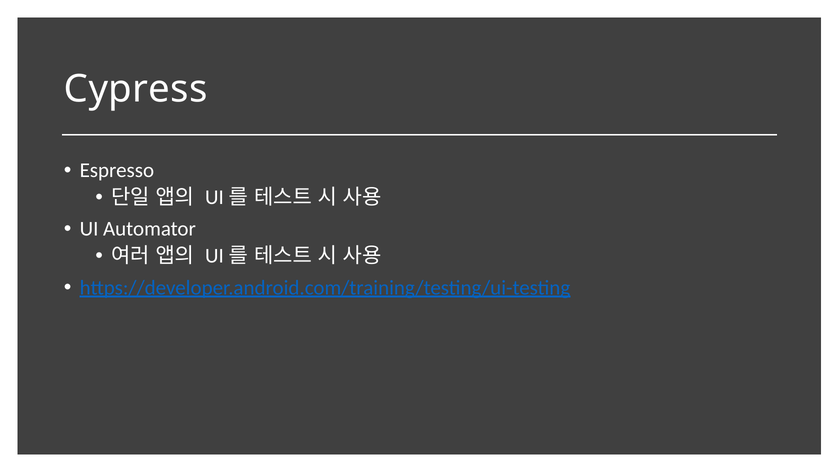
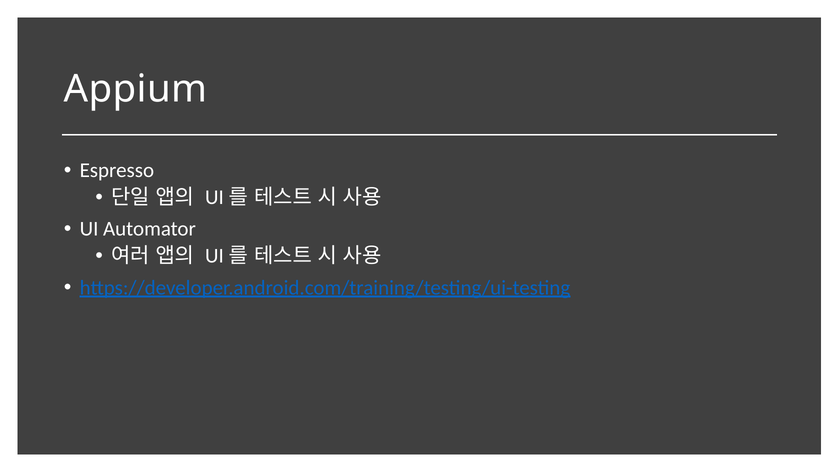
Cypress: Cypress -> Appium (136, 89)
